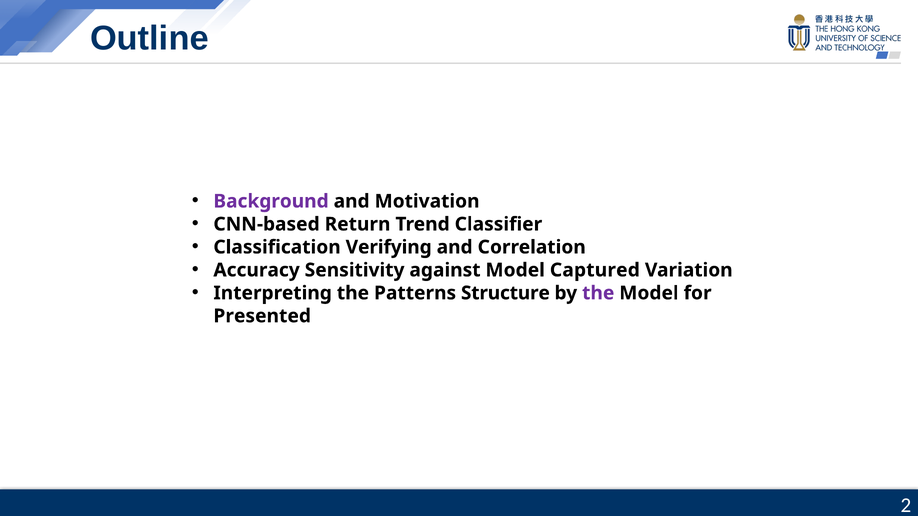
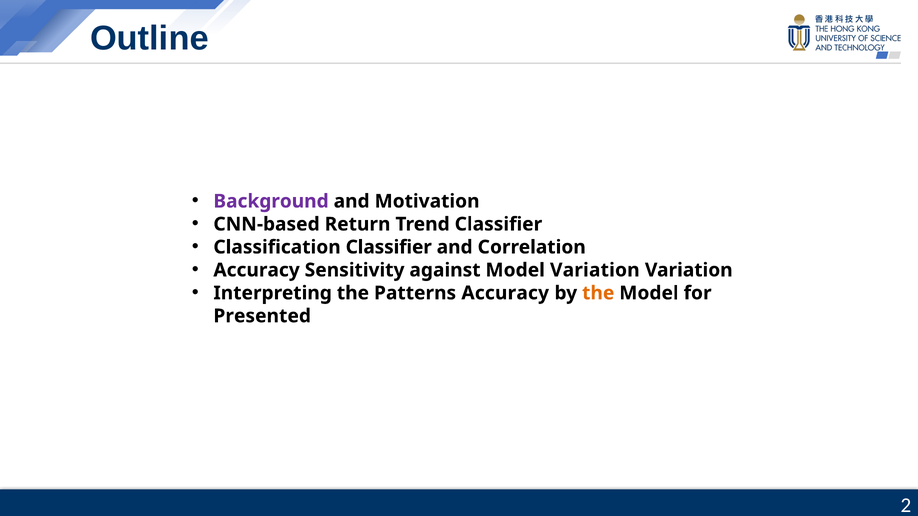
Classification Verifying: Verifying -> Classifier (389, 247)
Model Captured: Captured -> Variation (595, 270)
Patterns Structure: Structure -> Accuracy (505, 293)
the colour: purple -> orange (598, 293)
